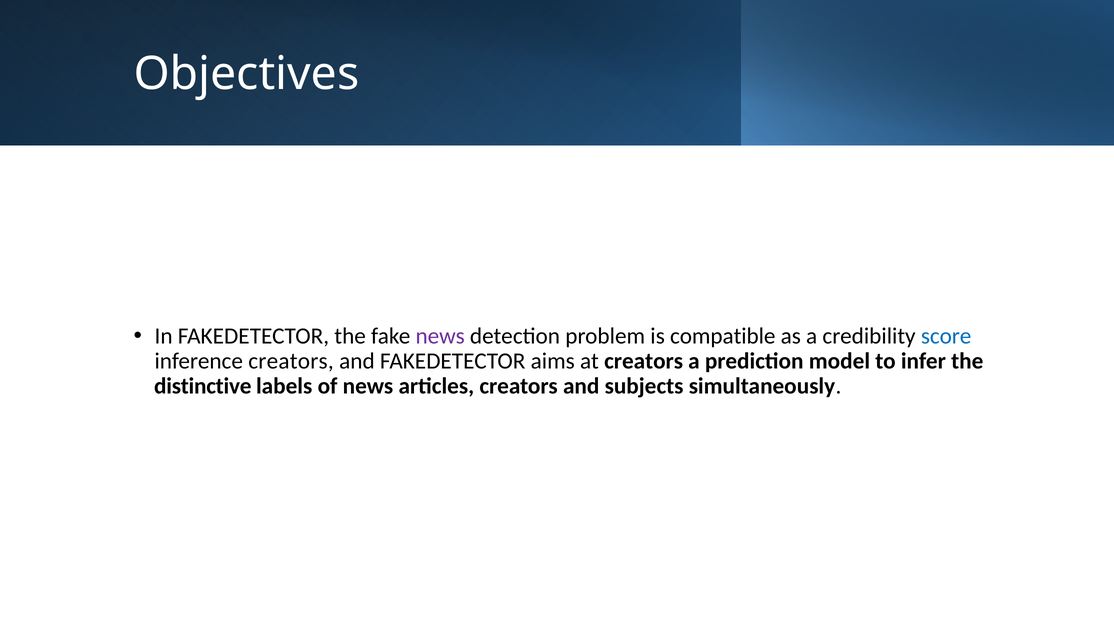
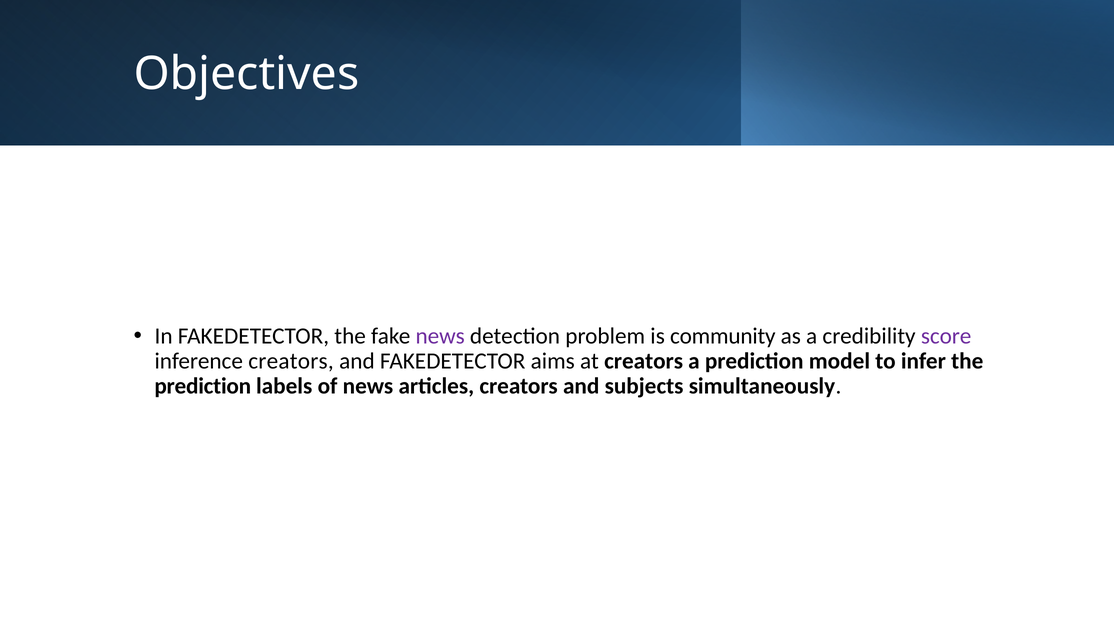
compatible: compatible -> community (723, 336)
score colour: blue -> purple (946, 336)
distinctive: distinctive -> prediction (203, 387)
